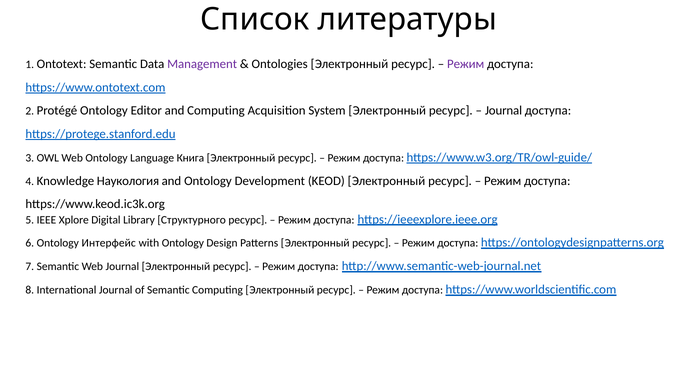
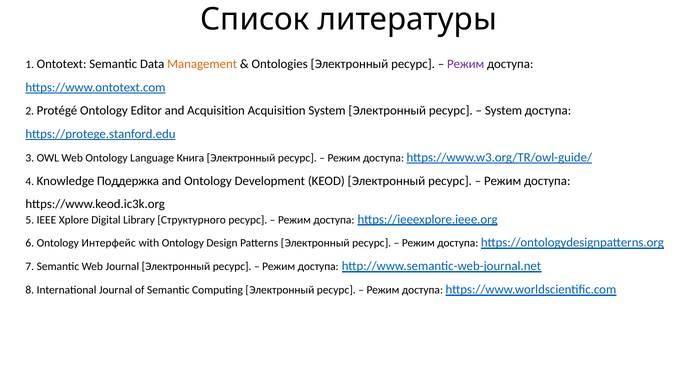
Management colour: purple -> orange (202, 64)
and Computing: Computing -> Acquisition (216, 111)
Journal: Journal -> System (503, 111)
Наукология: Наукология -> Поддержка (128, 181)
